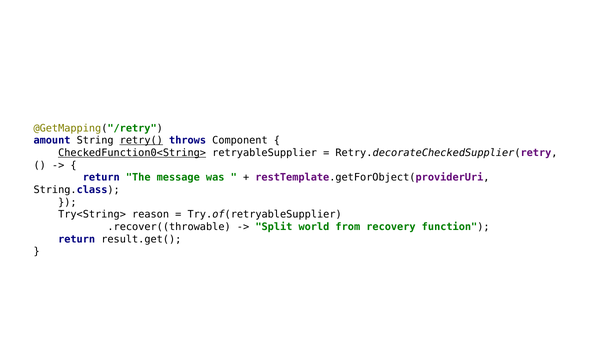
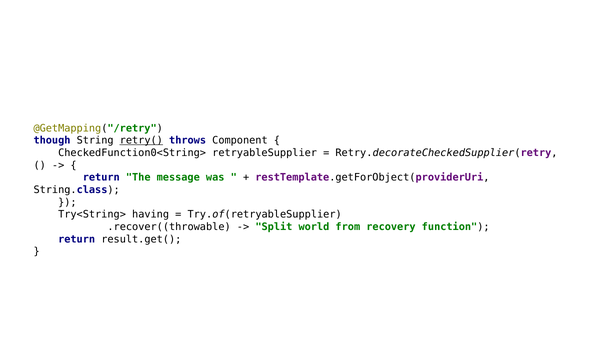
amount: amount -> though (52, 140)
CheckedFunction0<String> underline: present -> none (132, 153)
reason: reason -> having (151, 214)
